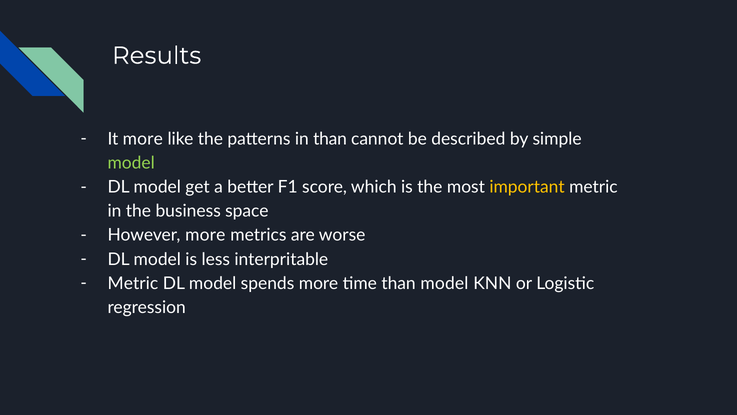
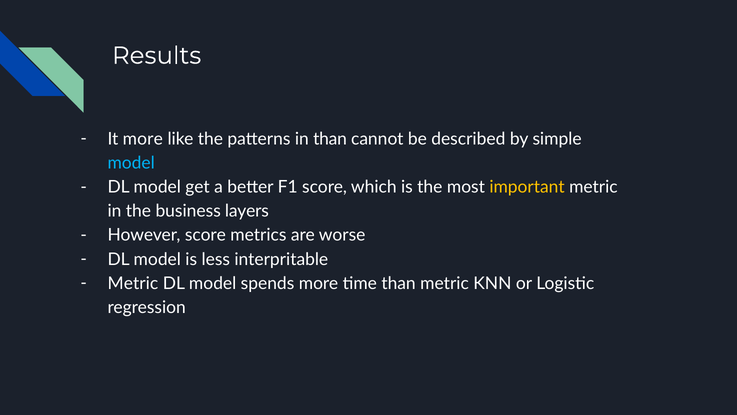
model colour: light green -> light blue (131, 163)
space: space -> layers (247, 211)
However more: more -> score (205, 235)
than model: model -> metric (445, 283)
